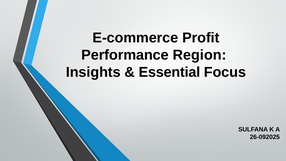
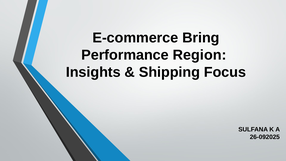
Profit: Profit -> Bring (201, 38)
Essential: Essential -> Shipping (169, 72)
